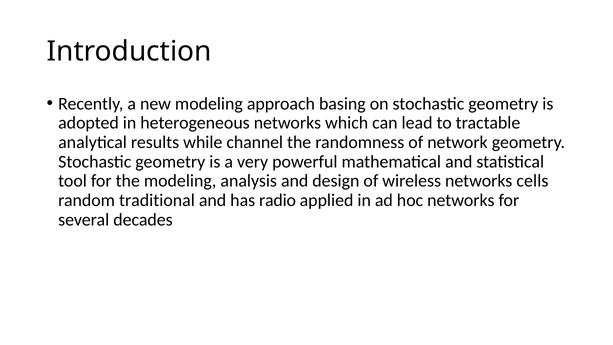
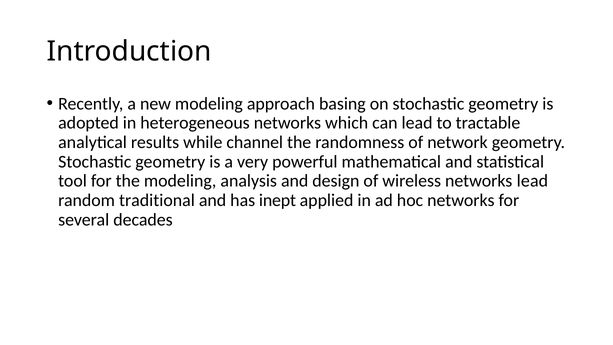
networks cells: cells -> lead (532, 181)
radio: radio -> inept (277, 200)
